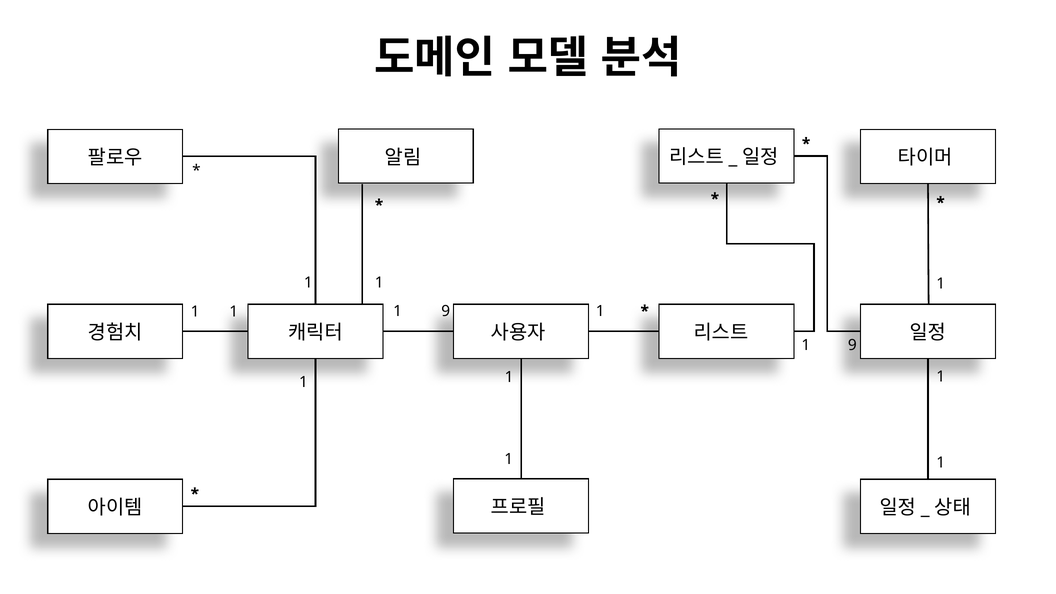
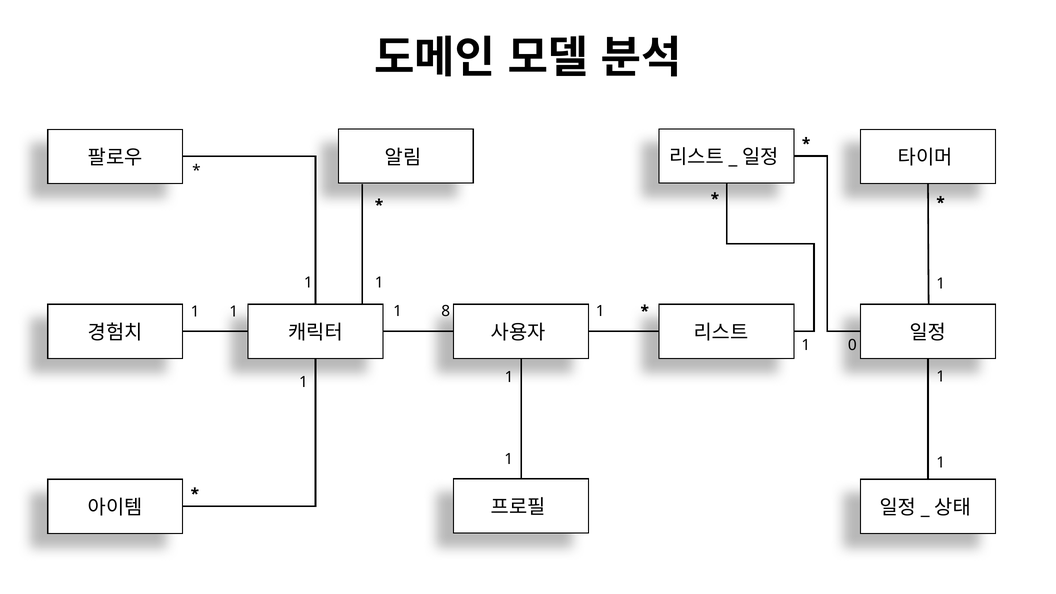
9: 9 -> 8 (446, 311)
9: 9 -> 0 (852, 345)
